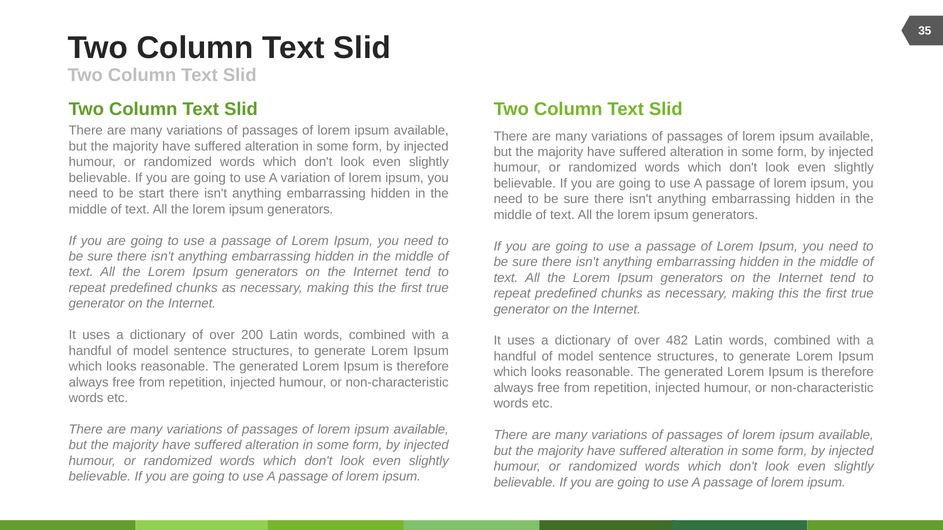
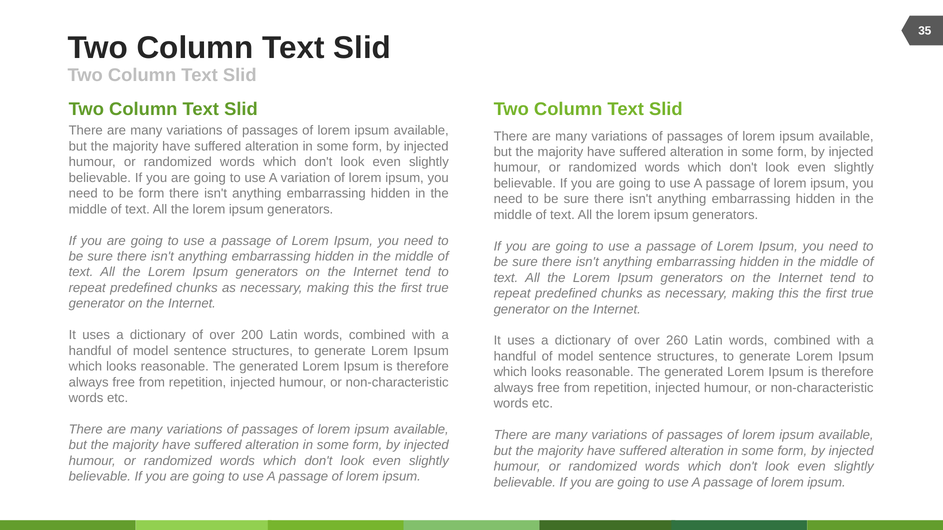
be start: start -> form (151, 194)
482: 482 -> 260 (677, 341)
